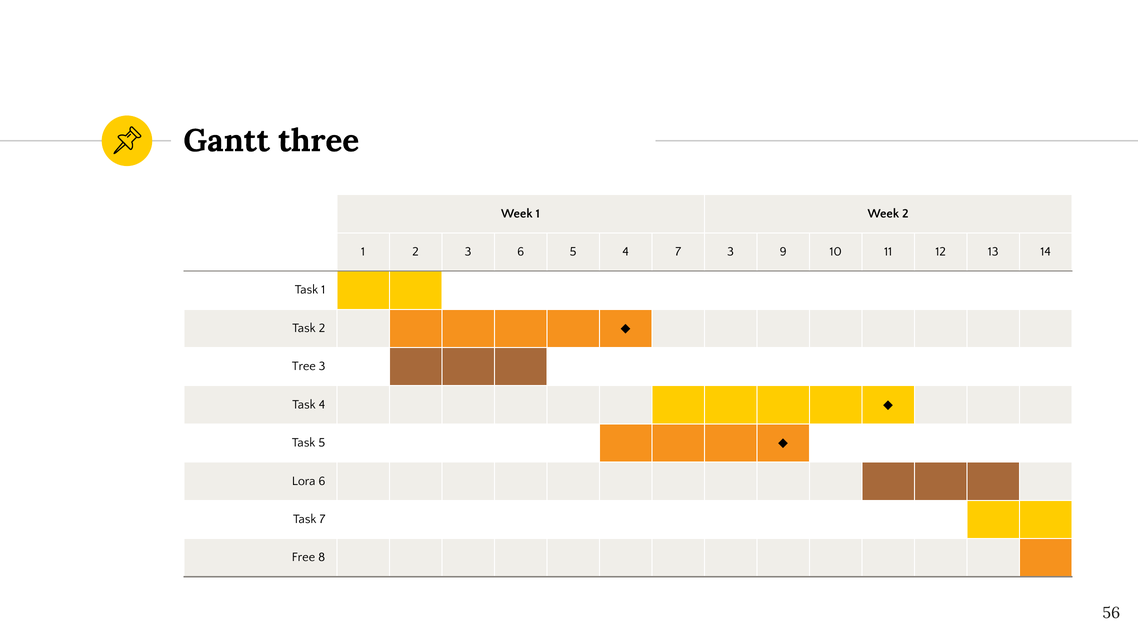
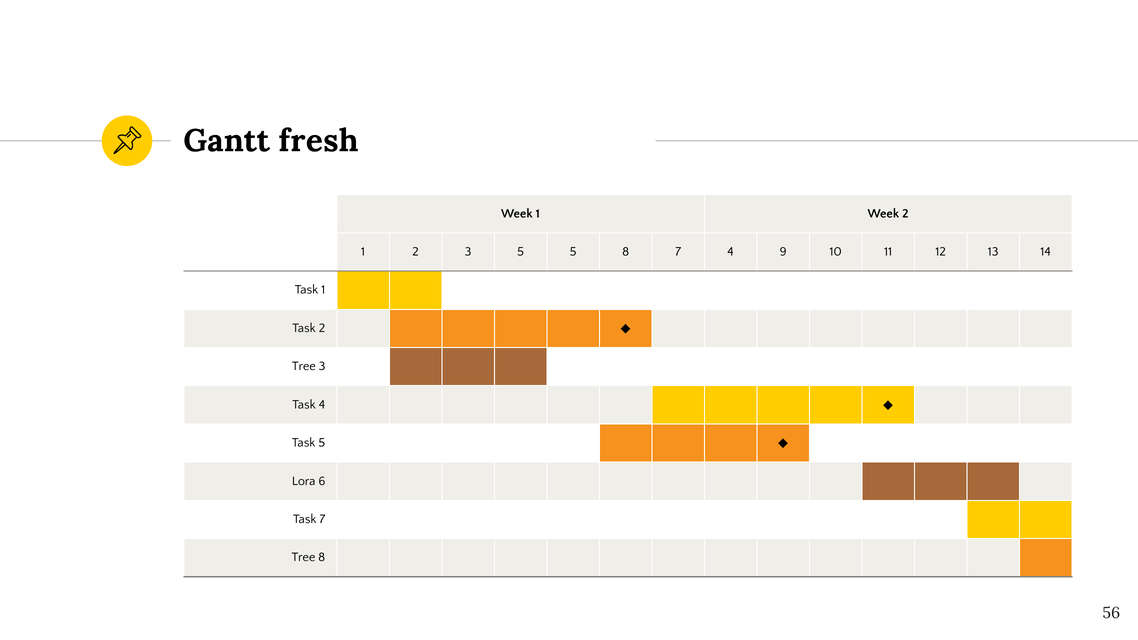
three: three -> fresh (318, 141)
3 6: 6 -> 5 (521, 252)
5 4: 4 -> 8 (626, 252)
7 3: 3 -> 4 (731, 252)
Free: Free -> Tree (303, 557)
